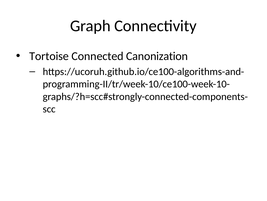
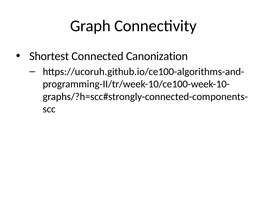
Tortoise: Tortoise -> Shortest (49, 56)
